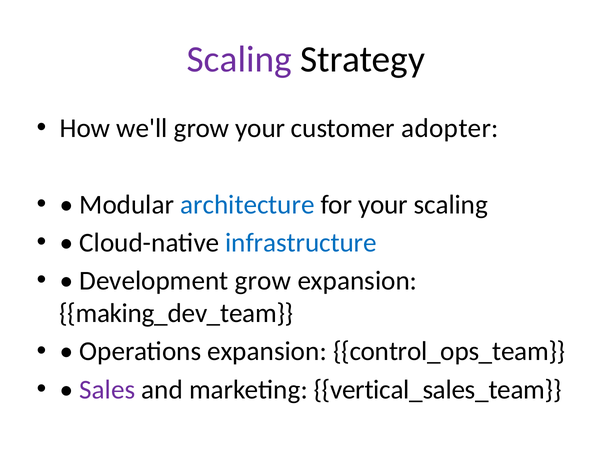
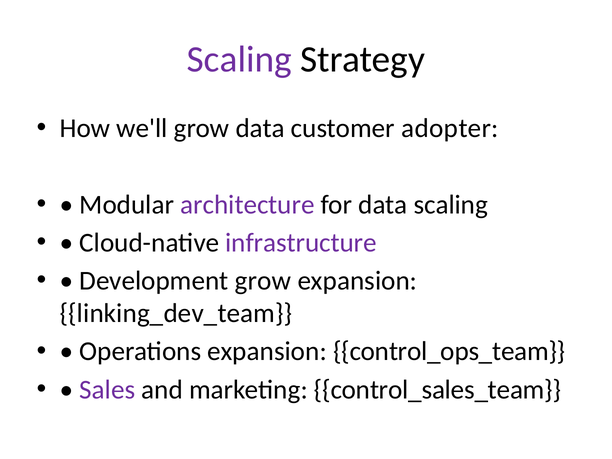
grow your: your -> data (260, 128)
architecture colour: blue -> purple (248, 205)
for your: your -> data (383, 205)
infrastructure colour: blue -> purple (301, 243)
making_dev_team: making_dev_team -> linking_dev_team (176, 313)
vertical_sales_team: vertical_sales_team -> control_sales_team (438, 390)
